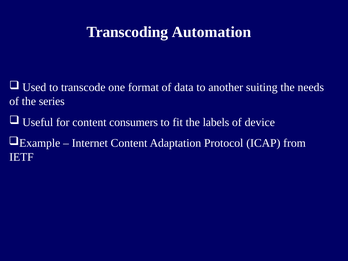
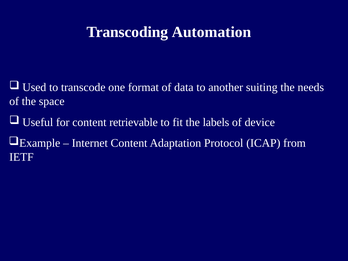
series: series -> space (52, 101)
consumers: consumers -> retrievable (134, 122)
